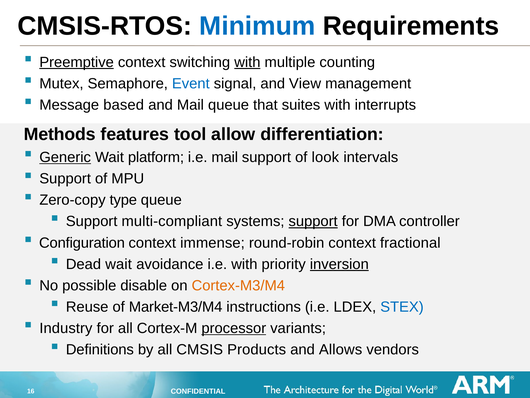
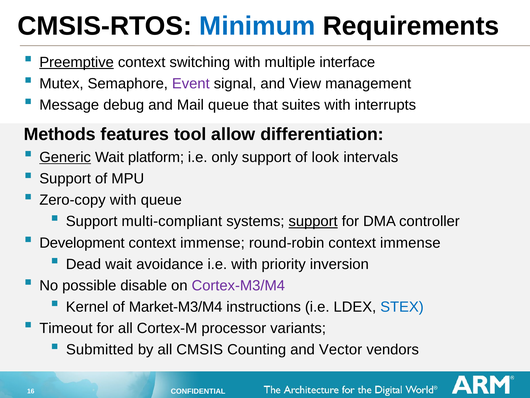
with underline: present -> none (247, 62)
counting: counting -> interface (347, 62)
Event colour: blue -> purple (191, 83)
based: based -> debug (124, 105)
i.e mail: mail -> only (225, 157)
Zero-copy type: type -> with (123, 200)
Configuration: Configuration -> Development (82, 243)
round-robin context fractional: fractional -> immense (410, 243)
inversion underline: present -> none (339, 264)
Cortex-M3/M4 colour: orange -> purple (238, 285)
Reuse: Reuse -> Kernel (87, 307)
Industry: Industry -> Timeout (66, 328)
processor underline: present -> none (234, 328)
Definitions: Definitions -> Submitted (100, 349)
Products: Products -> Counting (257, 349)
Allows: Allows -> Vector (341, 349)
